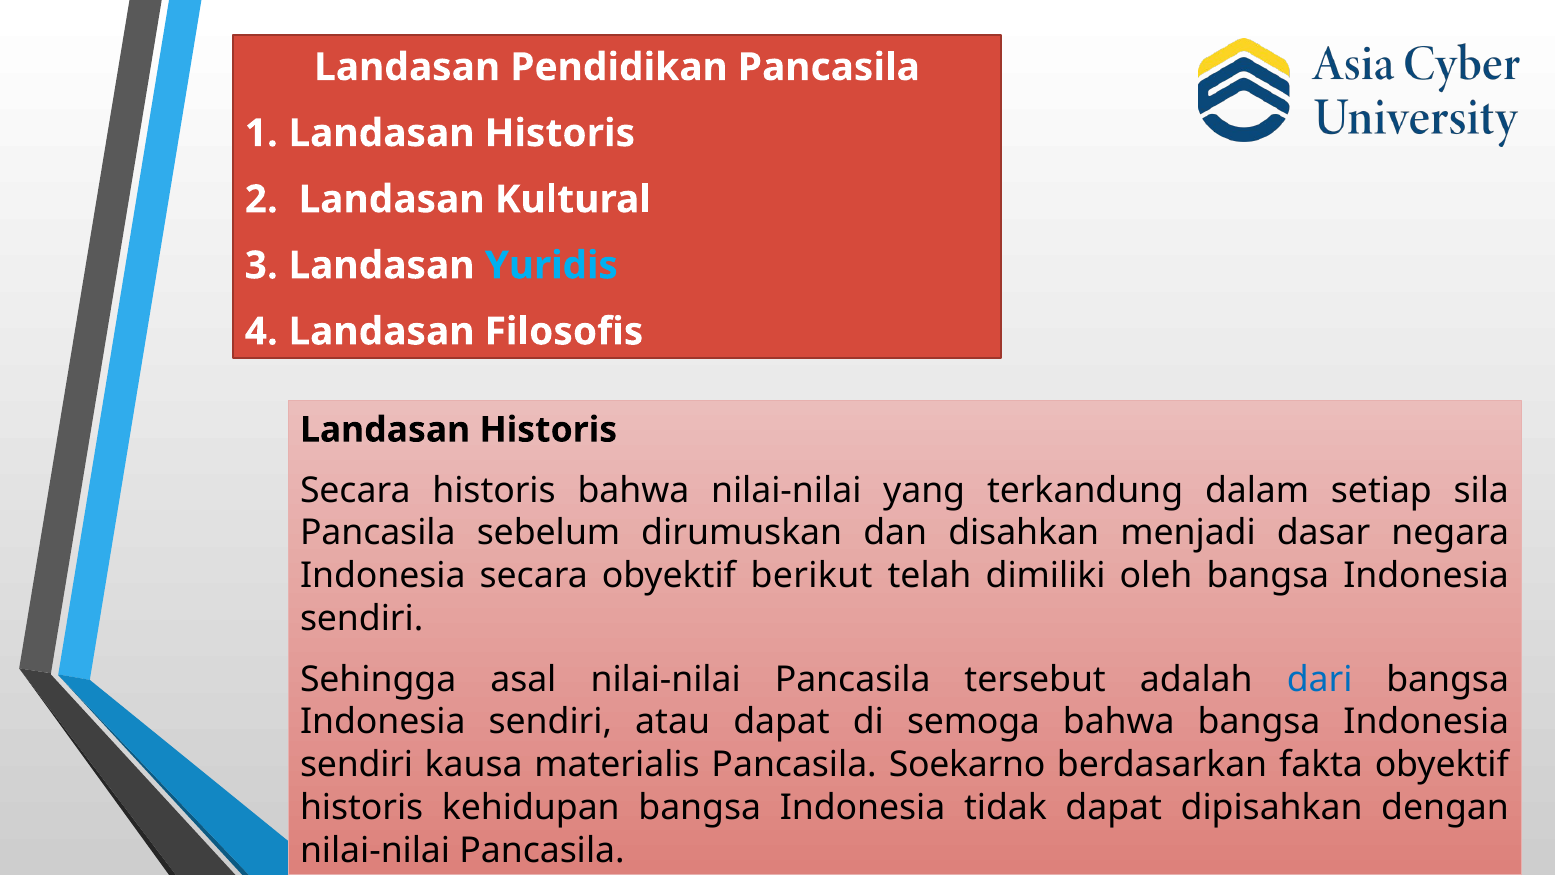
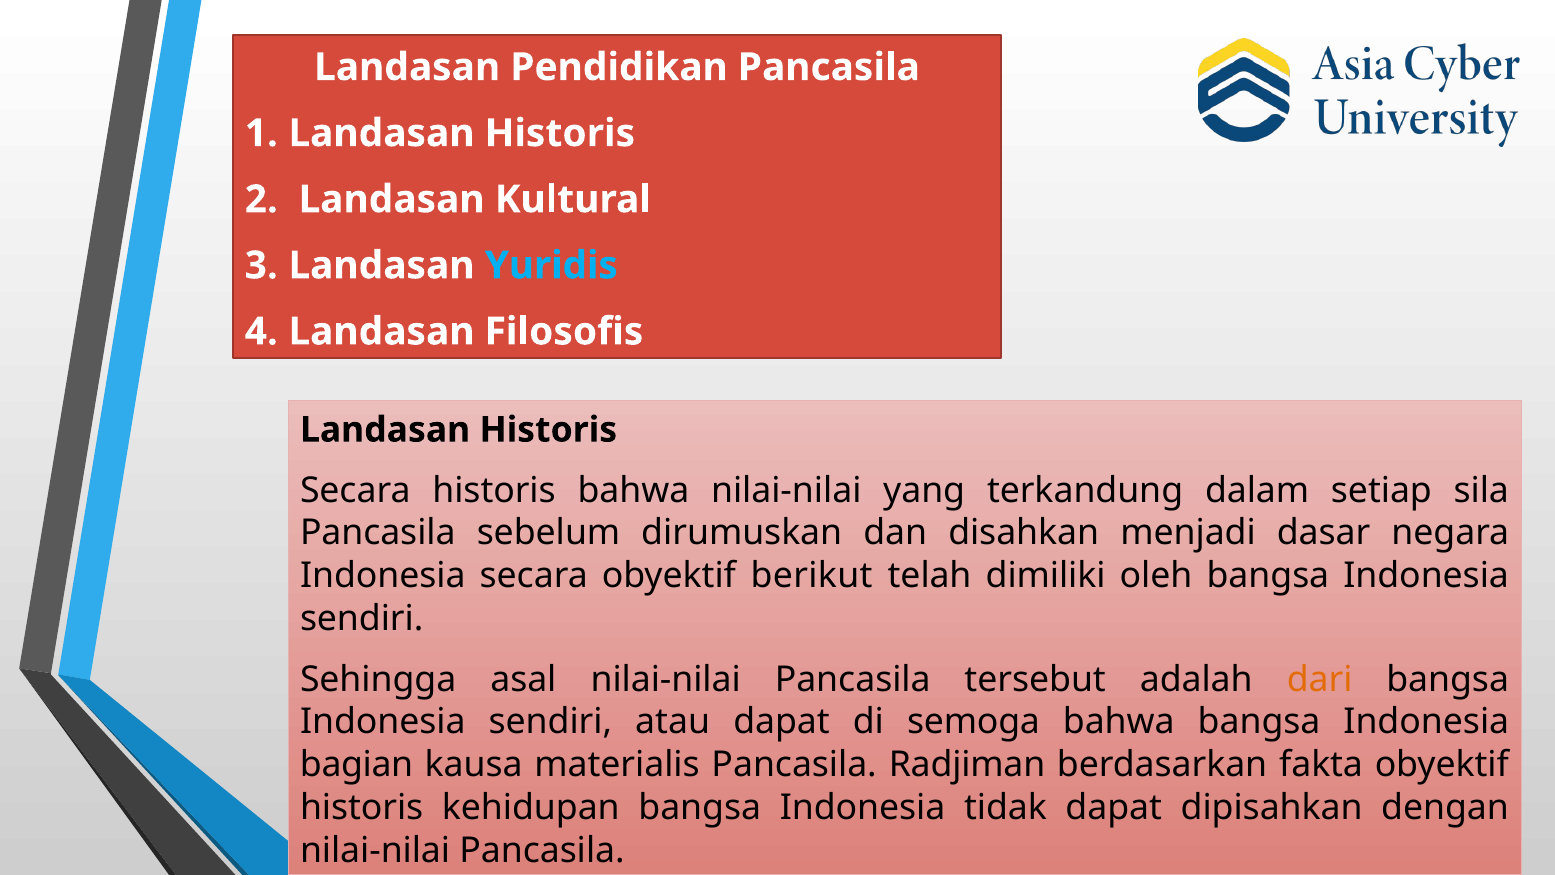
dari colour: blue -> orange (1320, 679)
sendiri: sendiri -> bagian (357, 765)
Soekarno: Soekarno -> Radjiman (967, 765)
